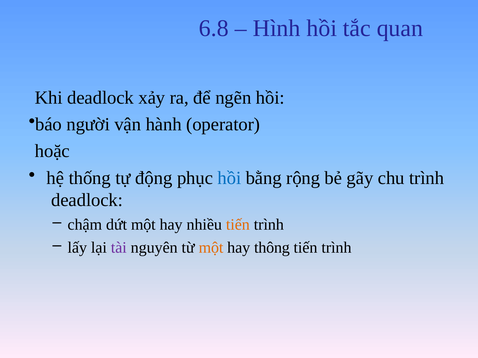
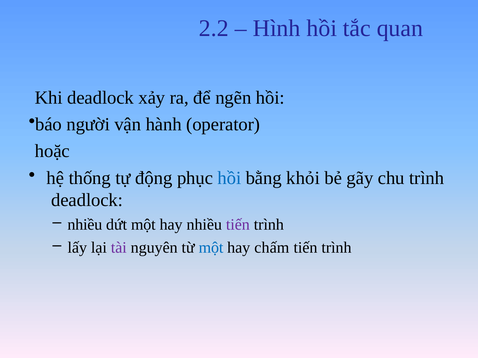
6.8: 6.8 -> 2.2 (214, 28)
rộng: rộng -> khỏi (303, 178)
chậm: chậm -> nhiều (85, 225)
tiến colour: orange -> purple (238, 225)
một colour: orange -> blue (211, 248)
thông: thông -> chấm (272, 248)
